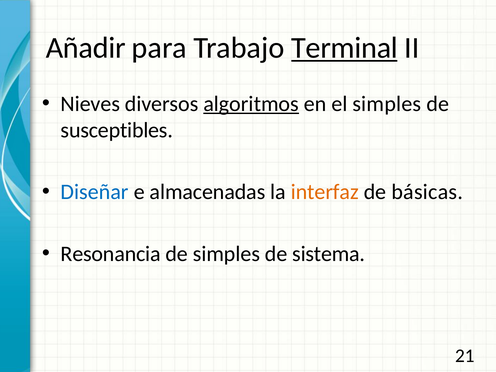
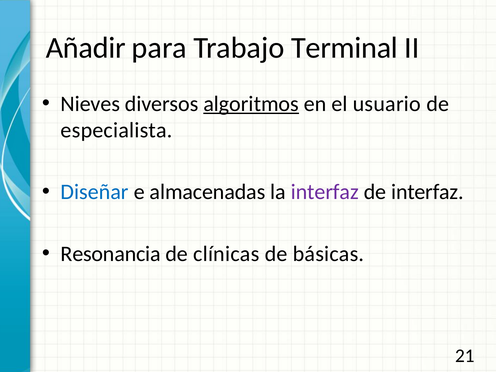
Terminal underline: present -> none (344, 48)
el simples: simples -> usuario (387, 104)
susceptibles: susceptibles -> especialista (117, 130)
interfaz colour: orange -> purple (325, 192)
de básicas: básicas -> interfaz (427, 192)
de simples: simples -> clínicas (226, 254)
sistema: sistema -> básicas (328, 254)
